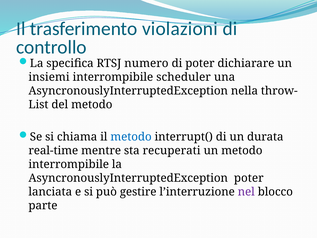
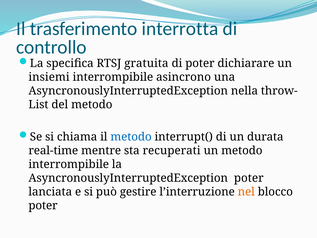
violazioni: violazioni -> interrotta (180, 29)
numero: numero -> gratuita (146, 63)
scheduler: scheduler -> asincrono (184, 77)
nel colour: purple -> orange (246, 192)
parte: parte -> poter (43, 205)
